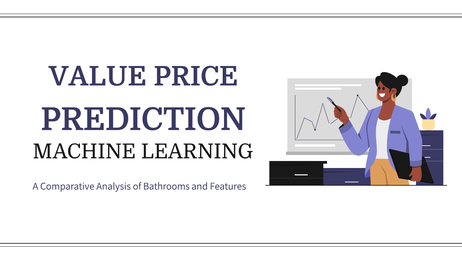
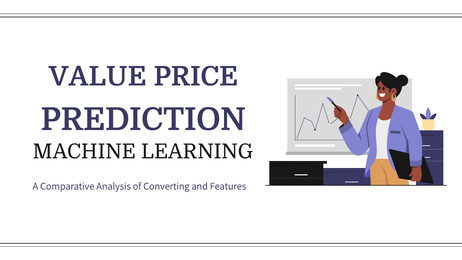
Bathrooms: Bathrooms -> Converting (166, 186)
